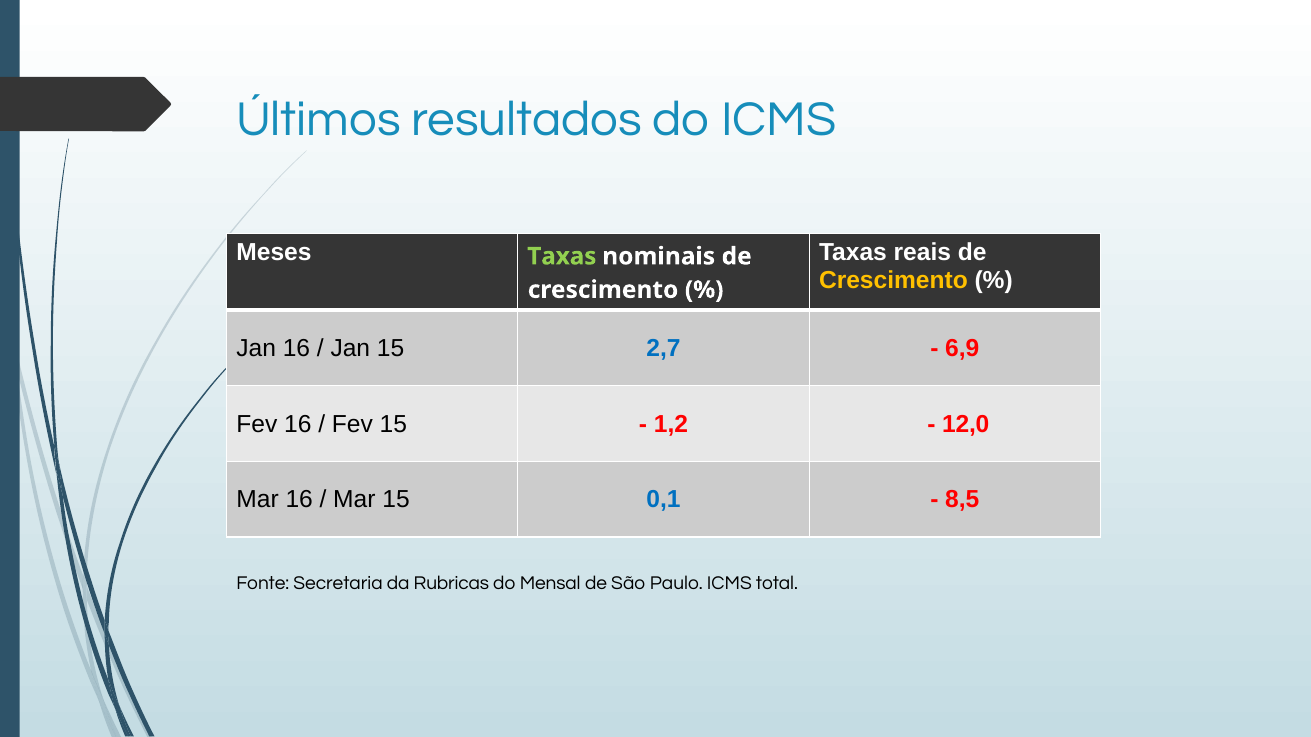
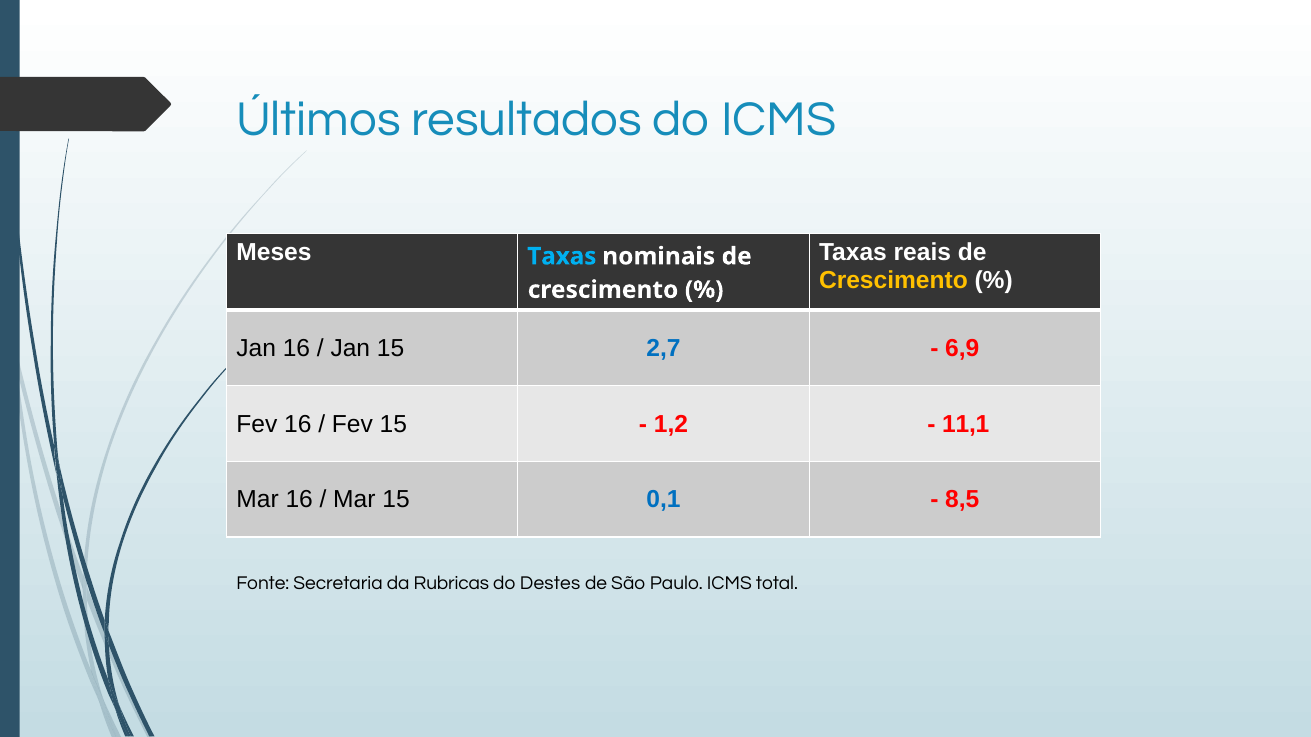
Taxas colour: light green -> light blue (562, 257)
12,0: 12,0 -> 11,1 (966, 424)
Mensal: Mensal -> Destes (550, 583)
